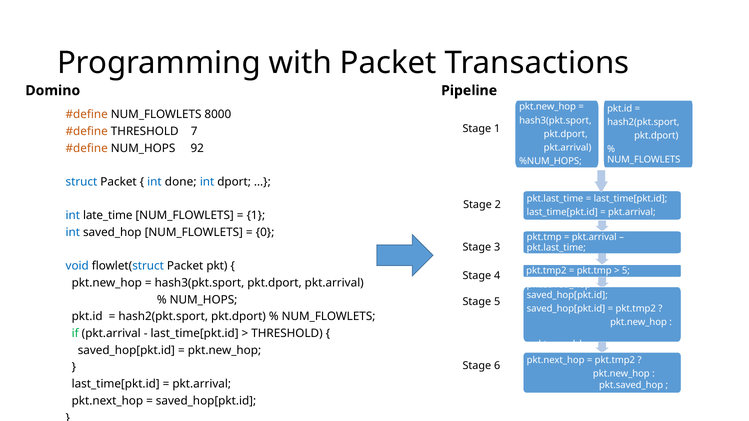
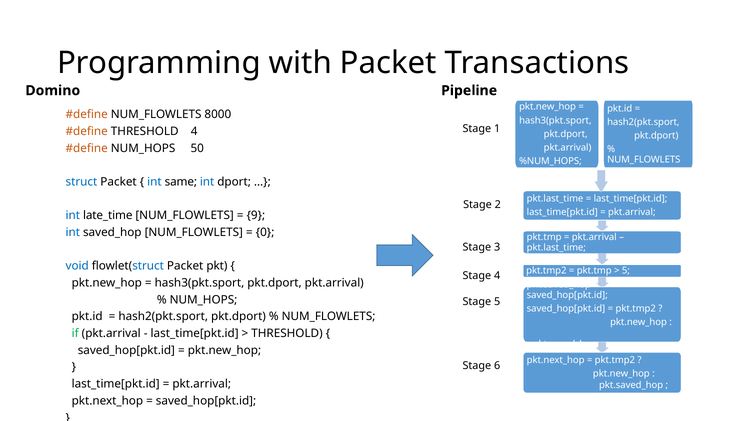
THRESHOLD 7: 7 -> 4 (194, 131)
92: 92 -> 50 (197, 148)
done: done -> same (181, 182)
1: 1 -> 9 (256, 216)
